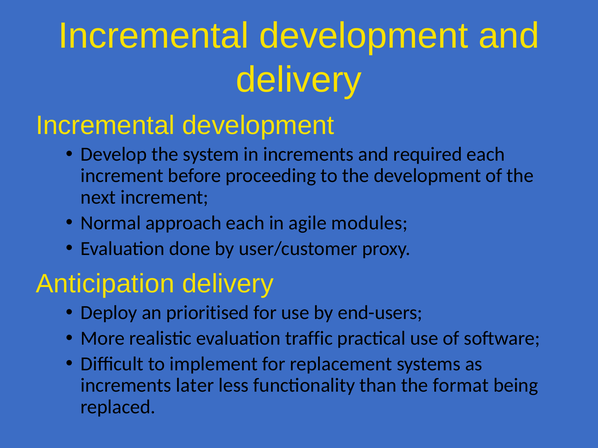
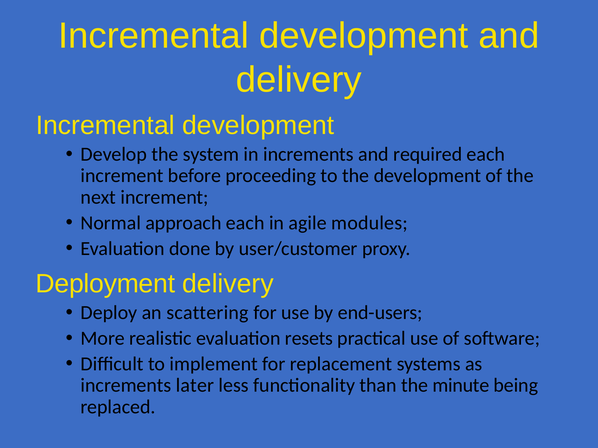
Anticipation: Anticipation -> Deployment (105, 284)
prioritised: prioritised -> scattering (208, 313)
traffic: traffic -> resets (309, 339)
format: format -> minute (461, 386)
